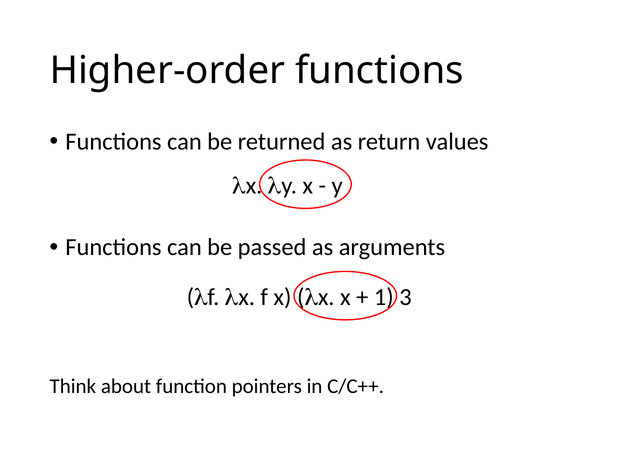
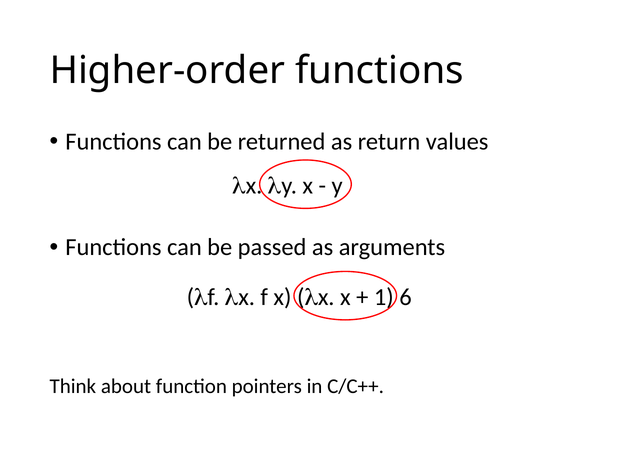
3: 3 -> 6 (405, 297)
